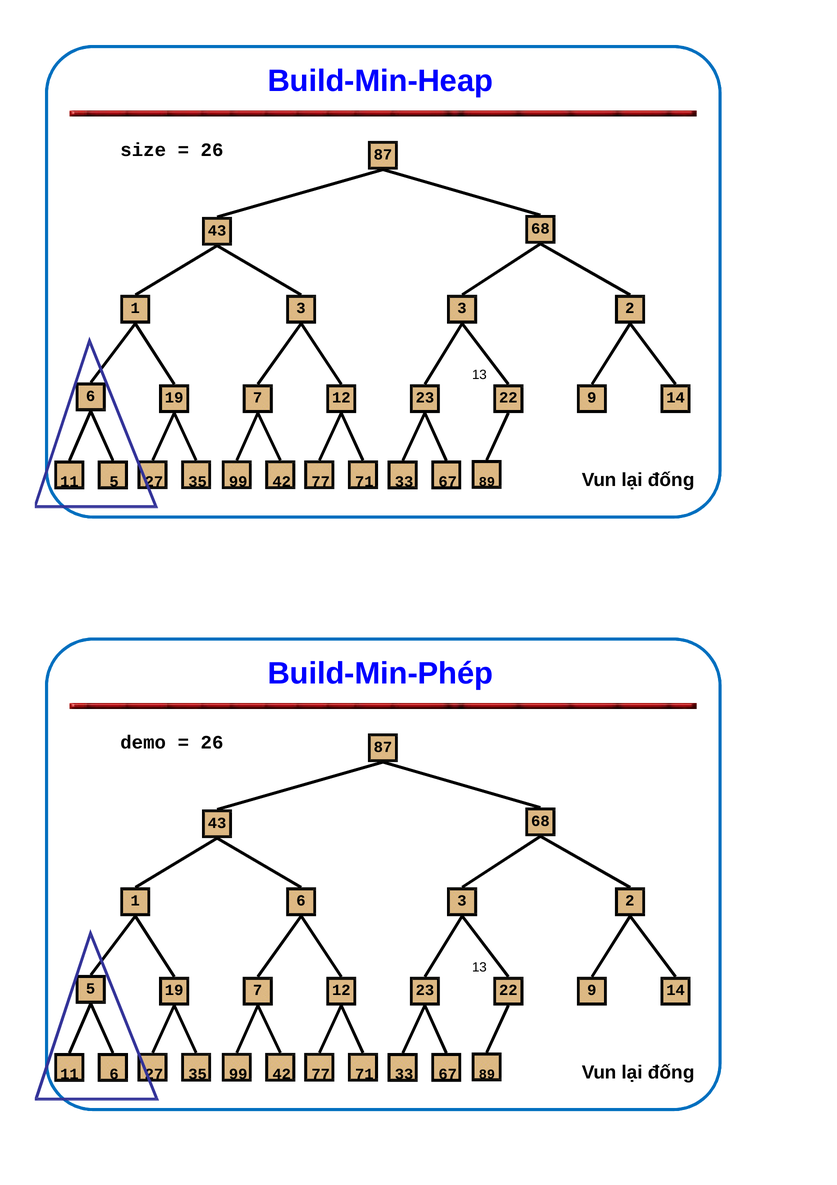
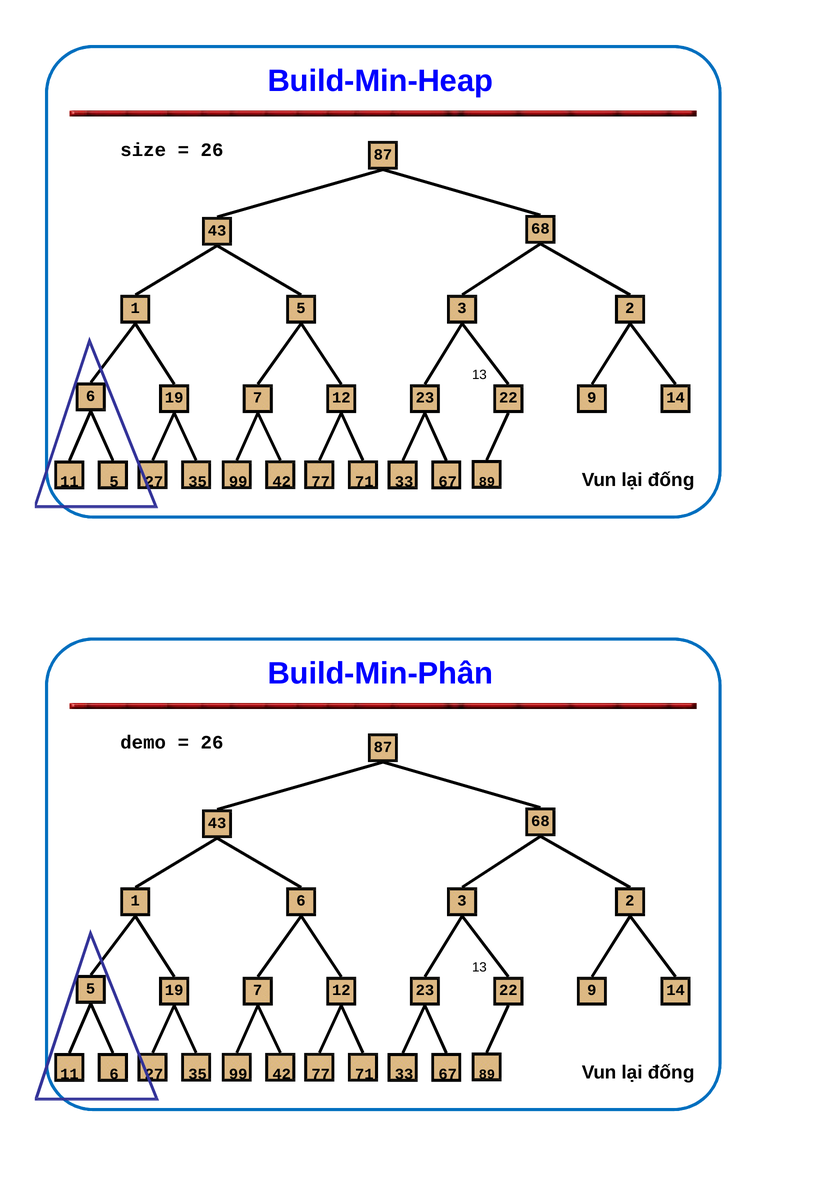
1 3: 3 -> 5 (301, 308)
Build-Min-Phép: Build-Min-Phép -> Build-Min-Phân (380, 673)
